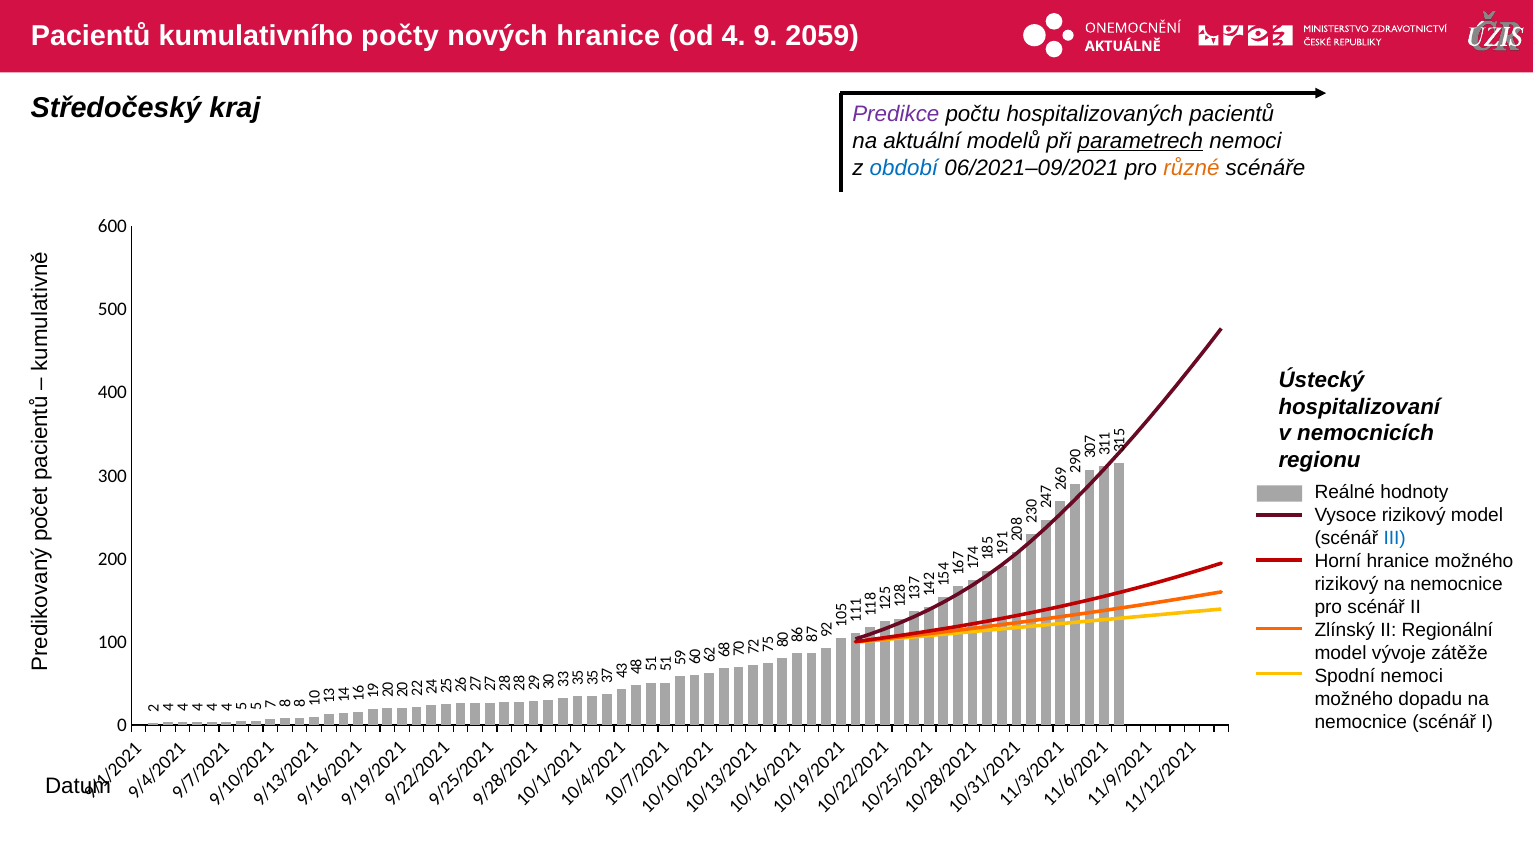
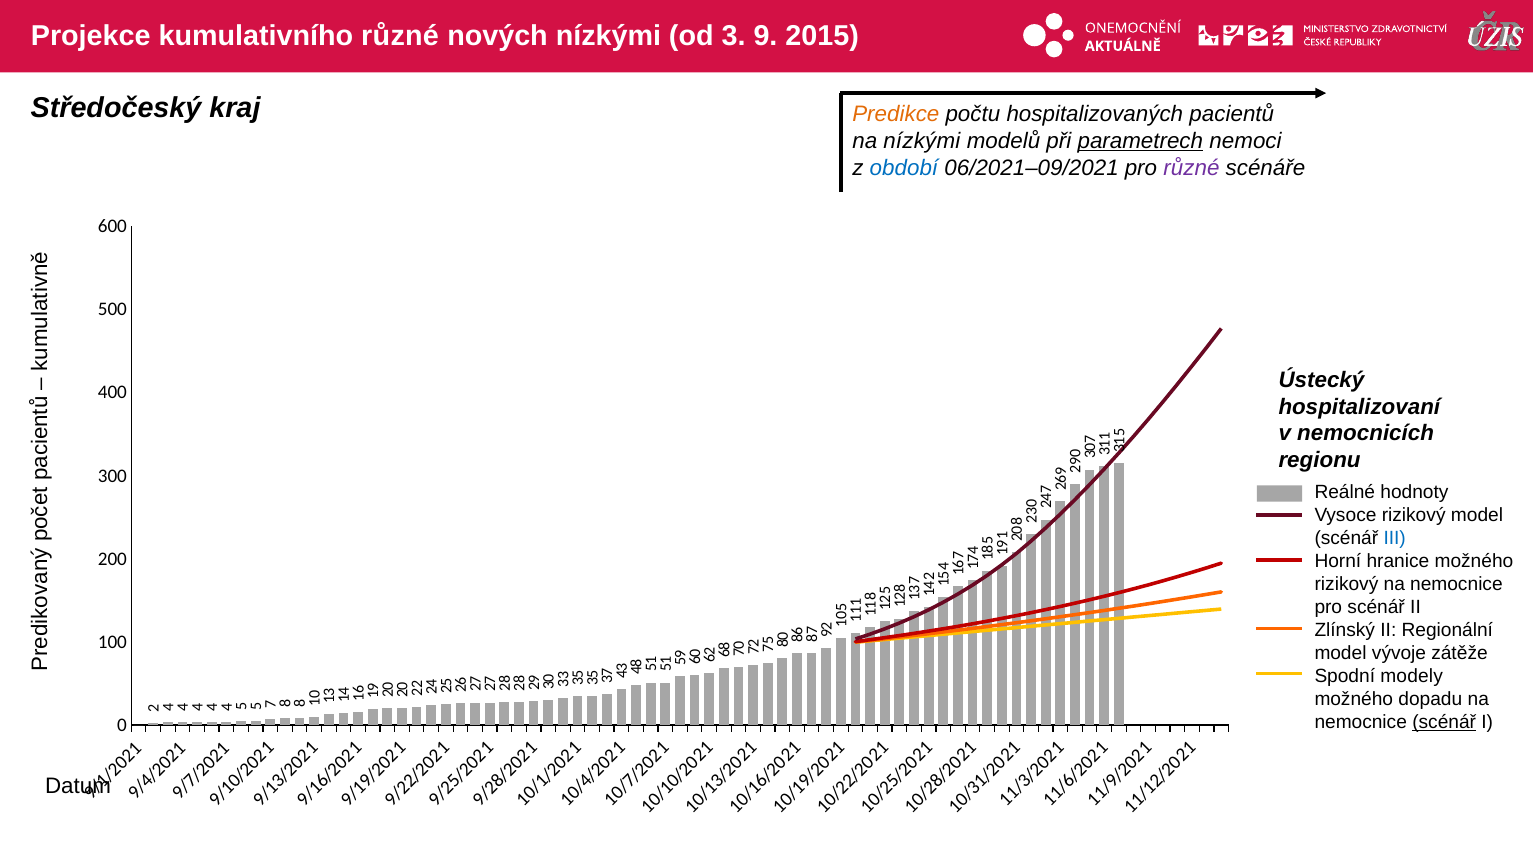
Pacientů: Pacientů -> Projekce (91, 36)
kumulativního počty: počty -> různé (400, 36)
nových hranice: hranice -> nízkými (608, 36)
od 4: 4 -> 3 (734, 36)
2059: 2059 -> 2015 (822, 36)
Predikce colour: purple -> orange (896, 114)
na aktuální: aktuální -> nízkými (922, 141)
různé colour: orange -> purple (1191, 168)
Spodní nemoci: nemoci -> modely (1412, 676)
scénář underline: none -> present (1444, 722)
